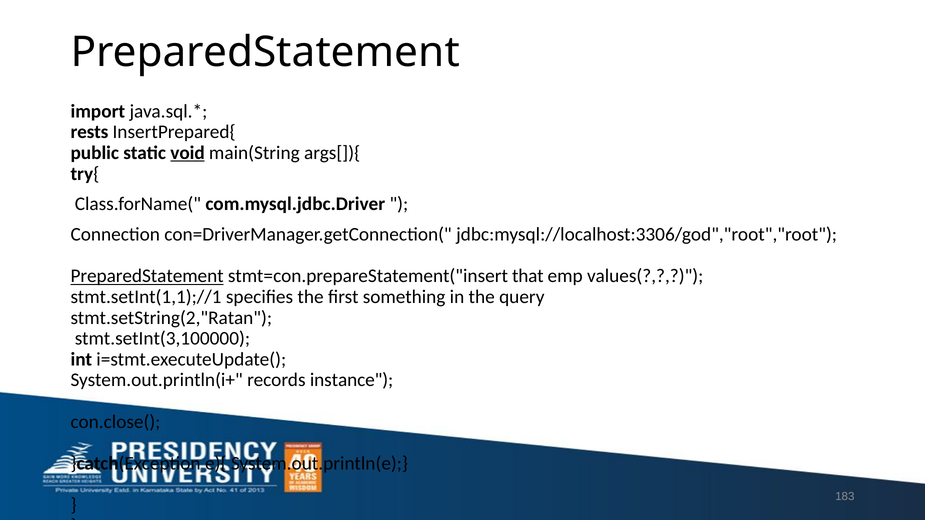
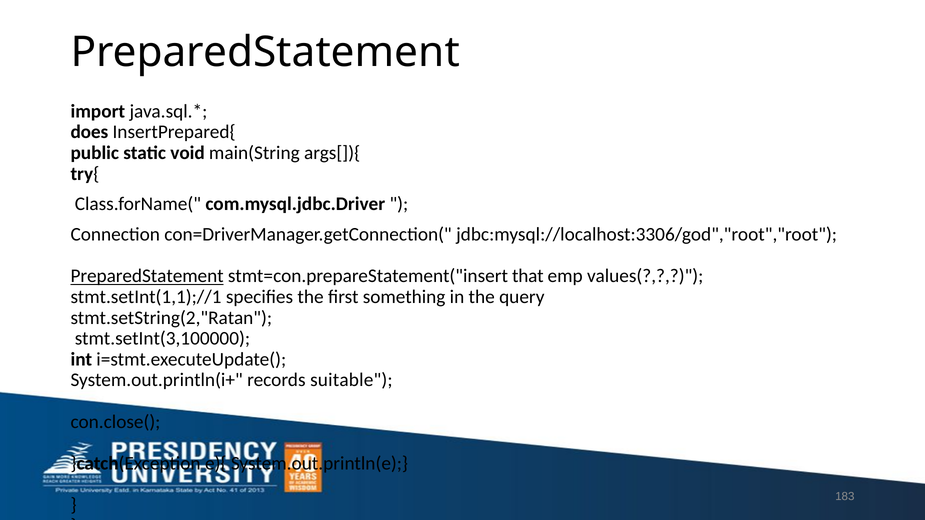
rests: rests -> does (89, 132)
void underline: present -> none (188, 153)
instance: instance -> suitable (351, 380)
